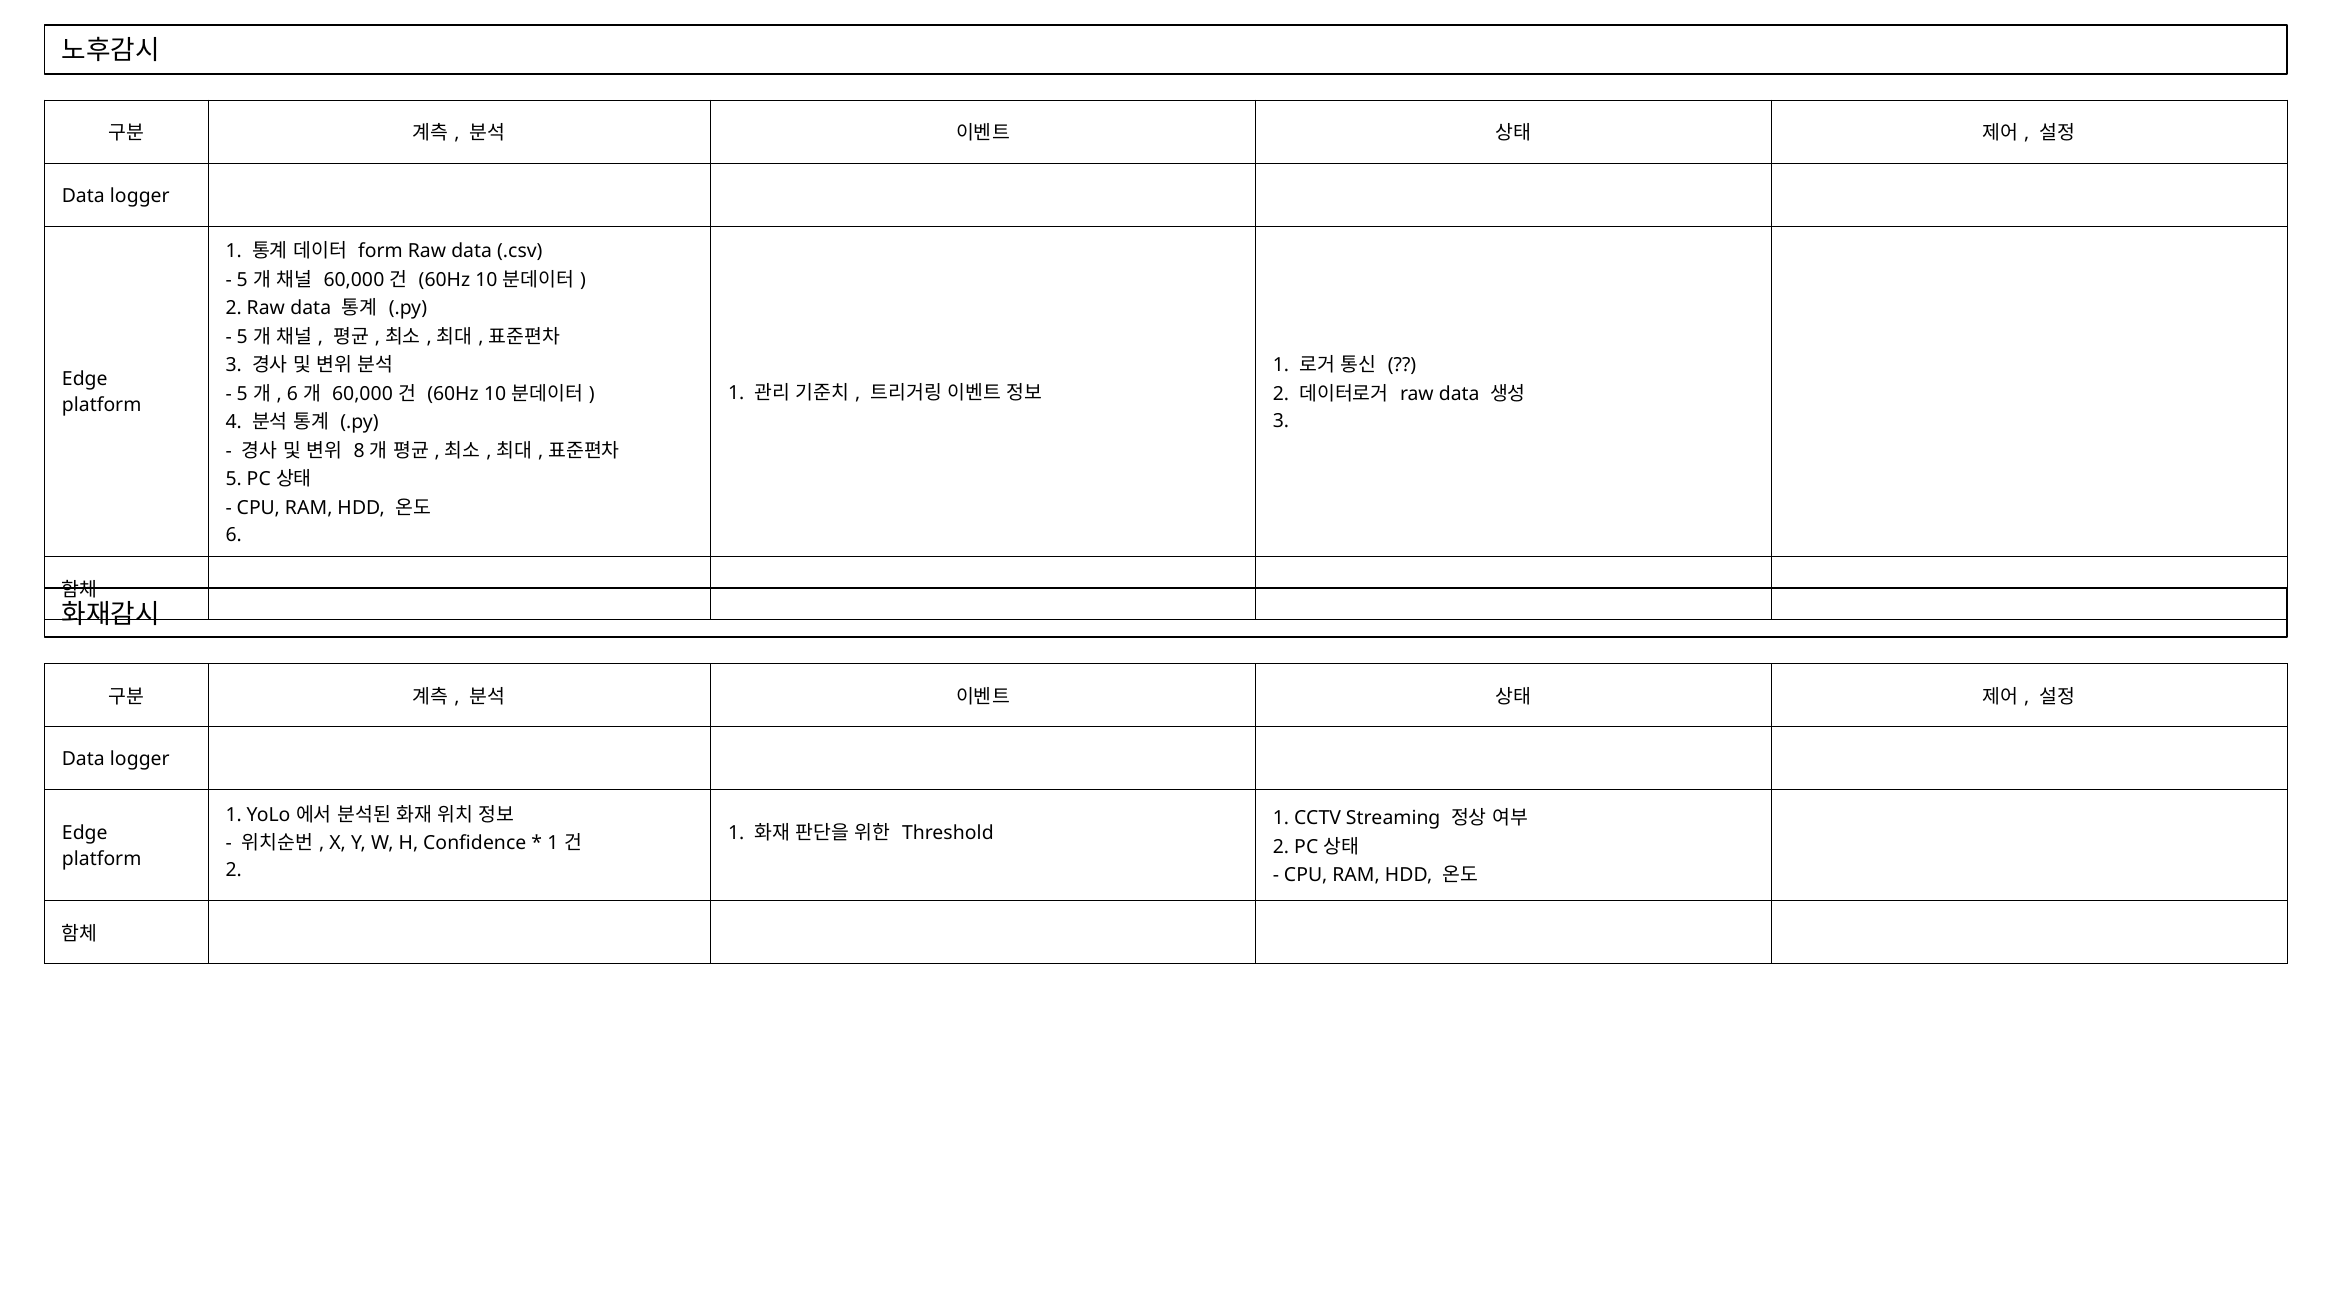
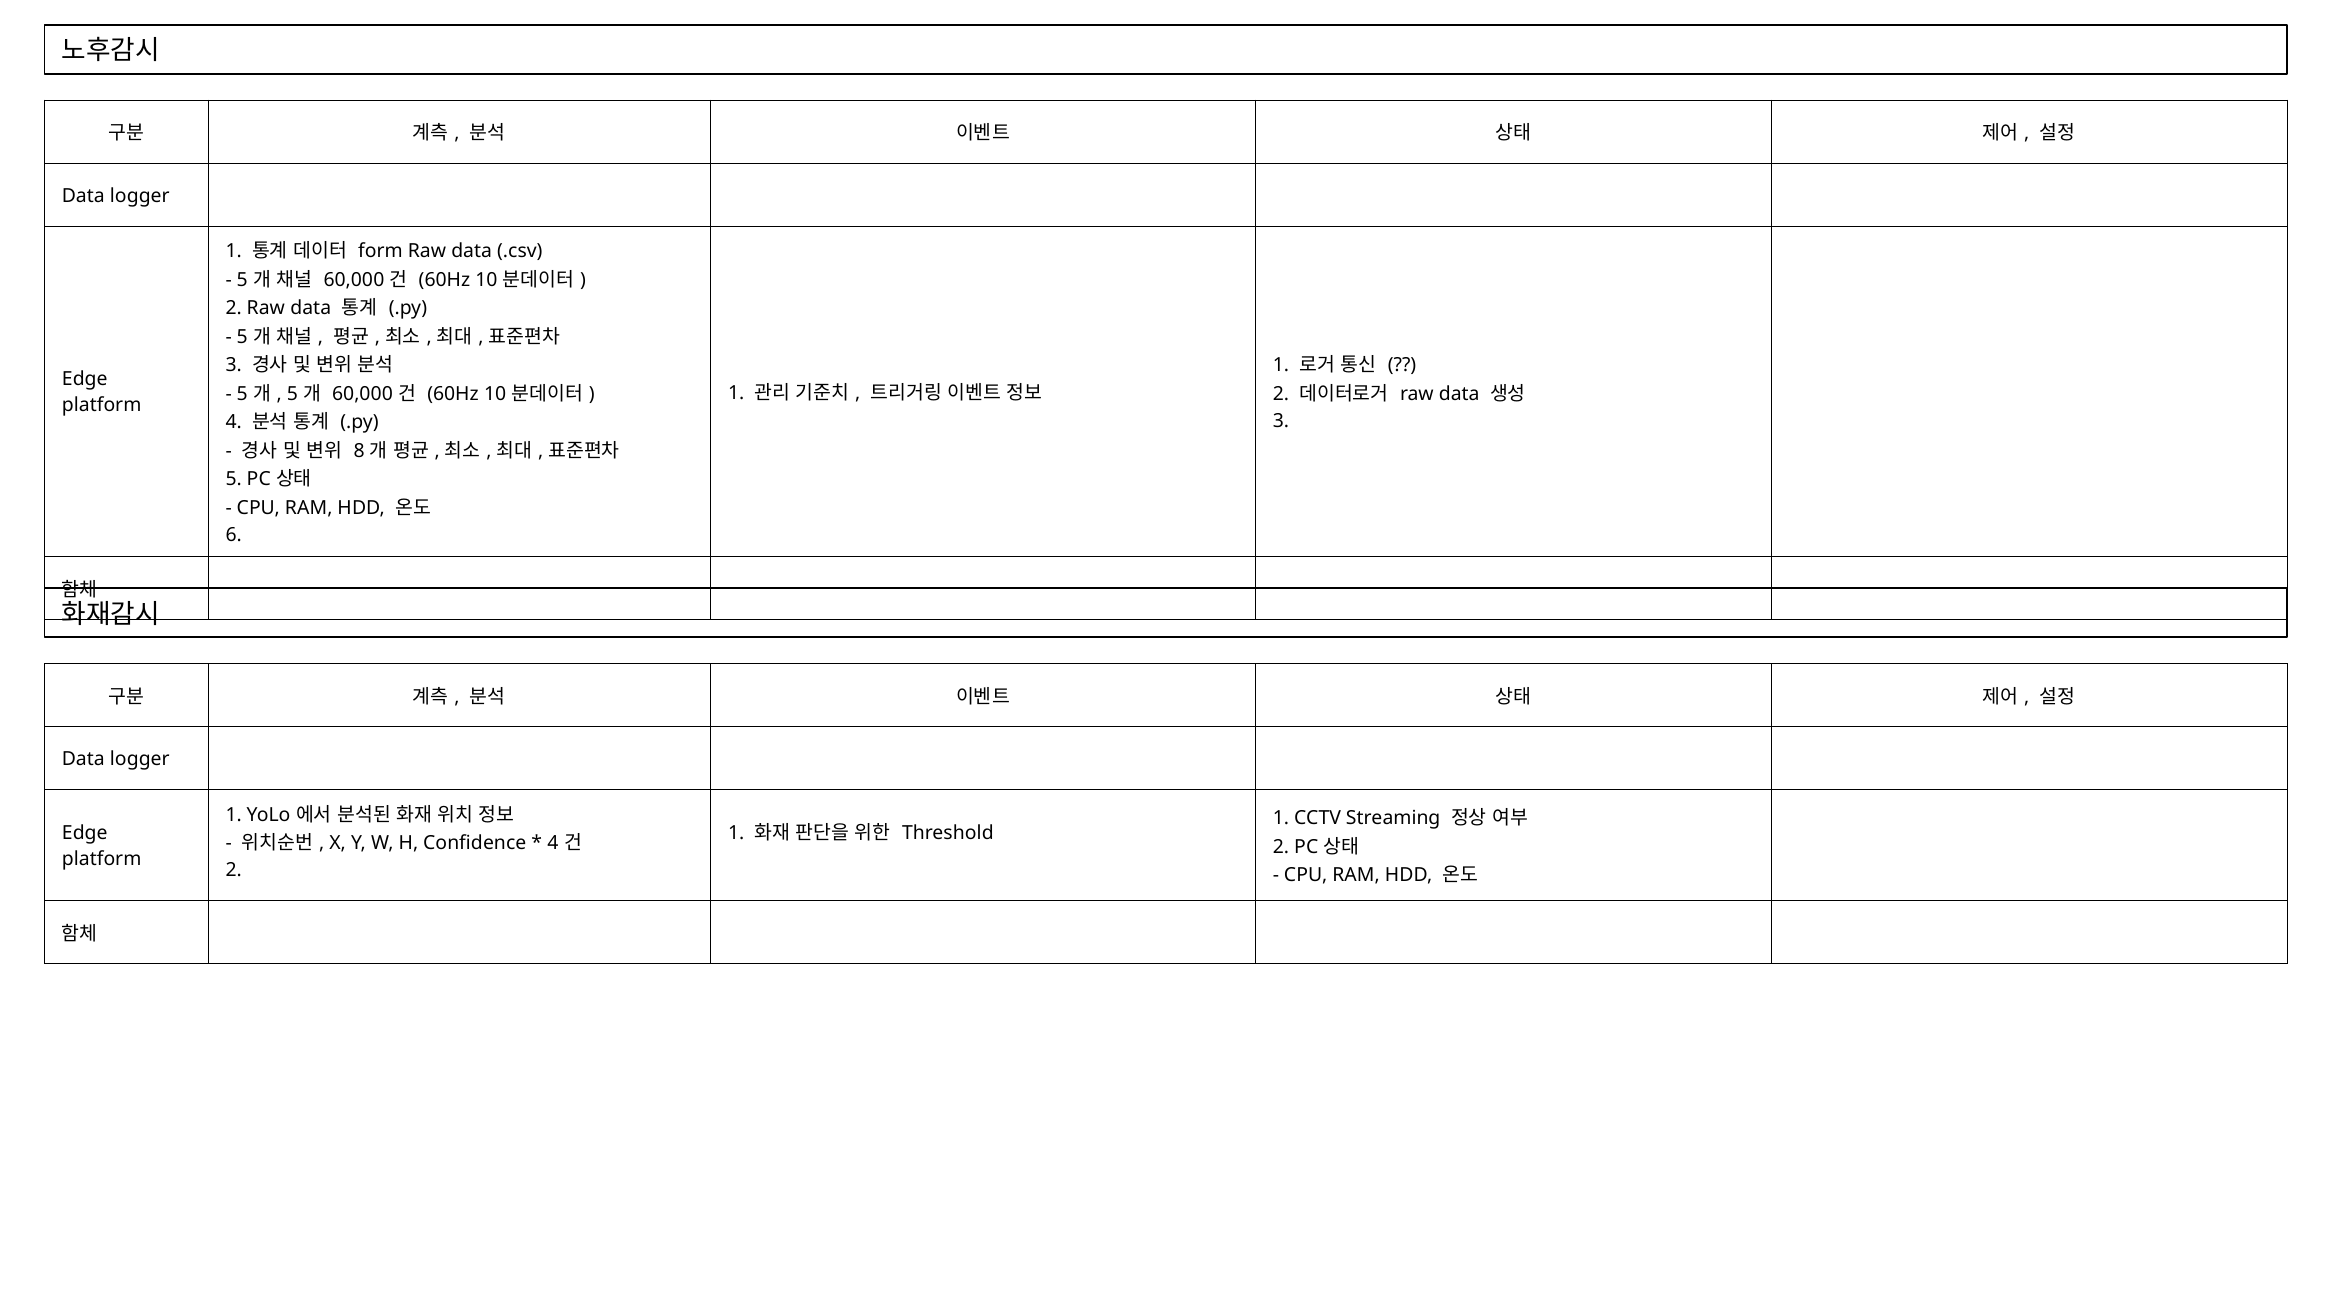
6: 6 -> 5 (292, 394)
1: 1 -> 4 (553, 844)
